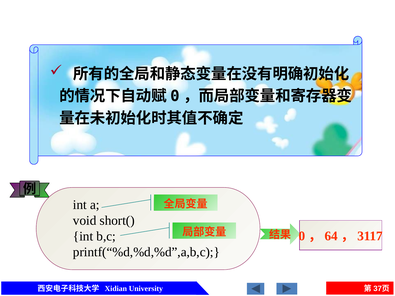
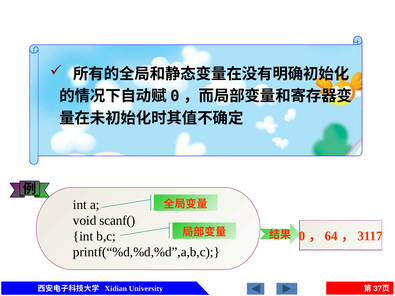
short(: short( -> scanf( (117, 221)
